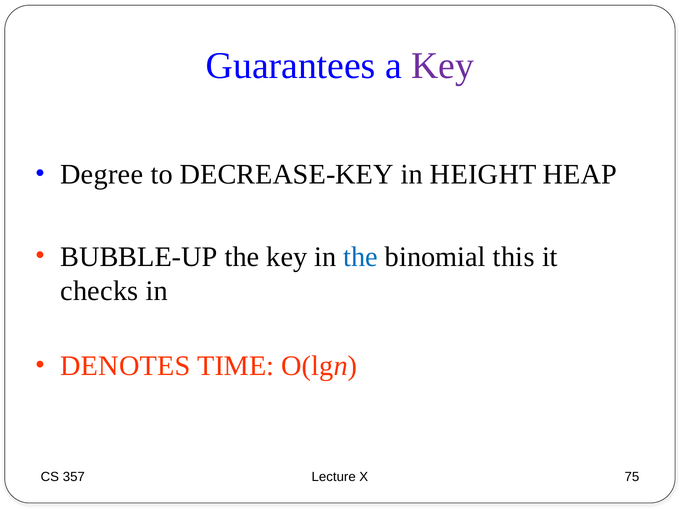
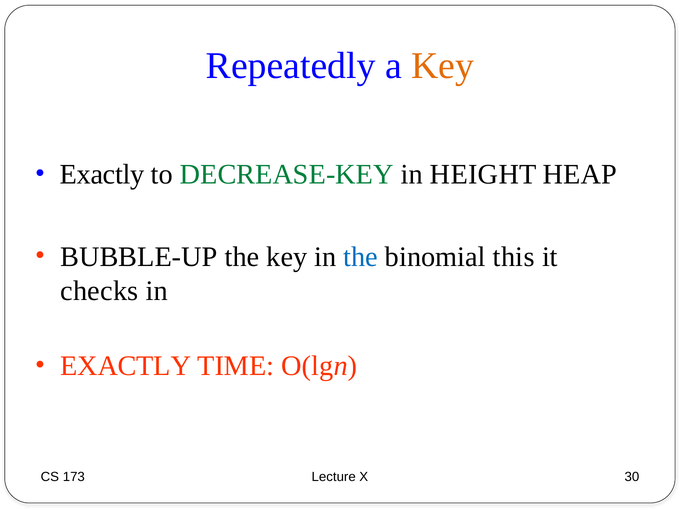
Guarantees: Guarantees -> Repeatedly (291, 66)
Key colour: purple -> orange (442, 66)
Degree: Degree -> Exactly (102, 174)
DECREASE-KEY colour: black -> green (287, 174)
DENOTES: DENOTES -> EXACTLY (126, 366)
357: 357 -> 173 (74, 477)
75: 75 -> 30 (632, 477)
